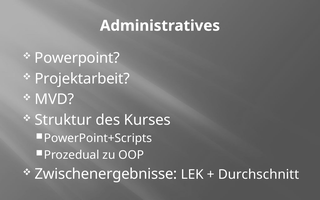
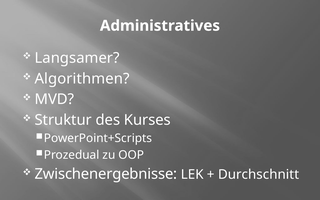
Powerpoint: Powerpoint -> Langsamer (77, 58)
Projektarbeit: Projektarbeit -> Algorithmen (82, 79)
